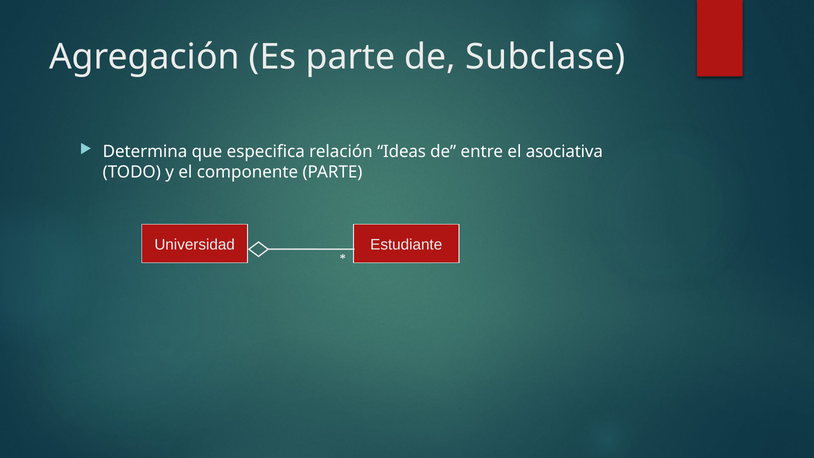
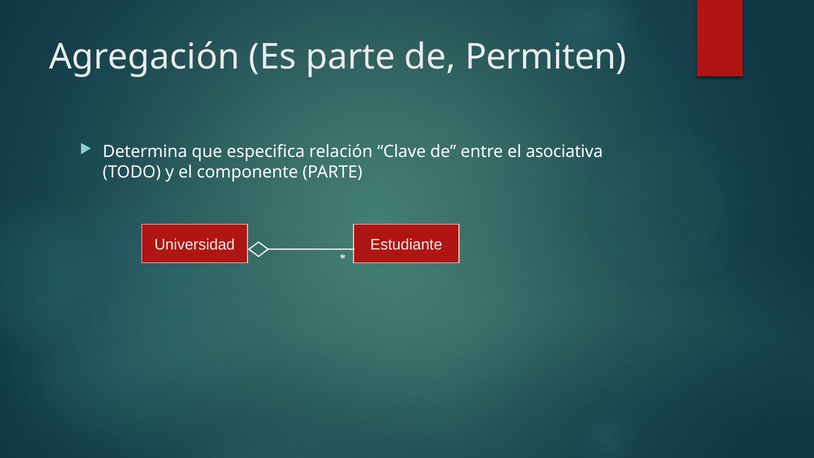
Subclase: Subclase -> Permiten (546, 57)
Ideas: Ideas -> Clave (401, 151)
